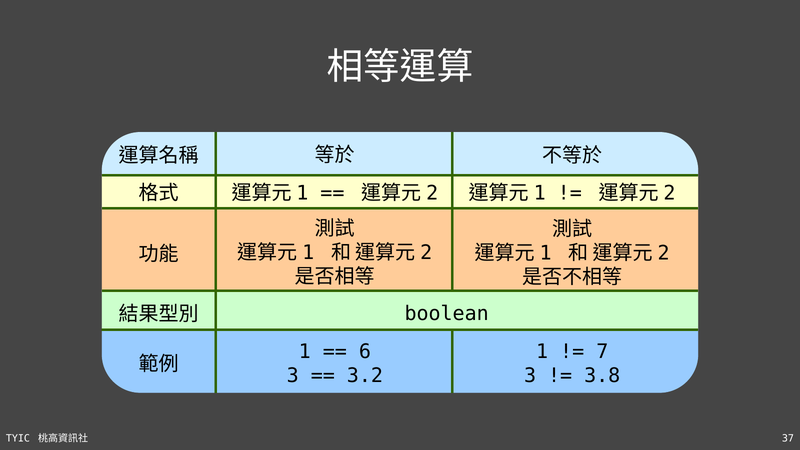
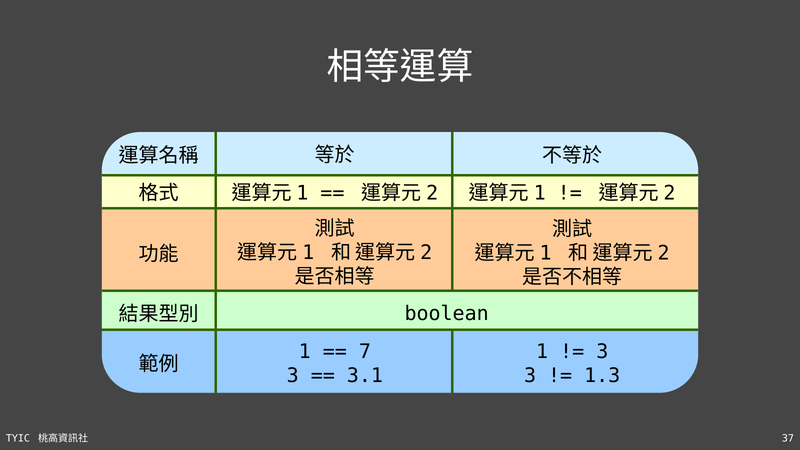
6: 6 -> 7 (365, 352)
7: 7 -> 3 (602, 352)
3.2: 3.2 -> 3.1 (365, 376)
3.8: 3.8 -> 1.3 (602, 376)
